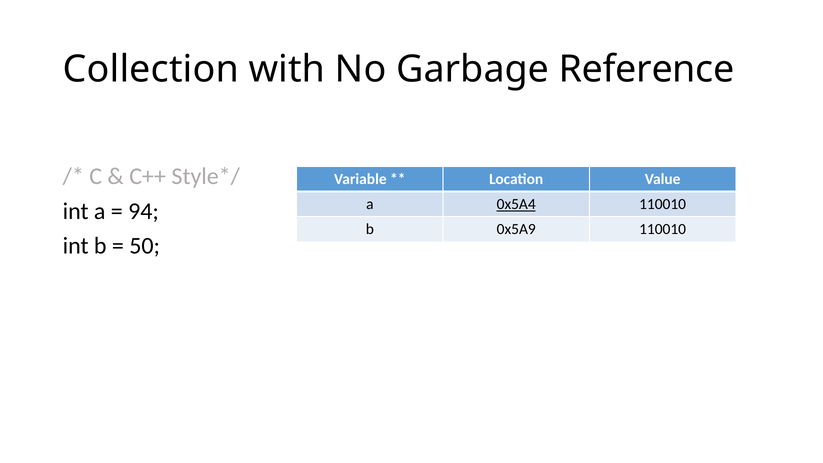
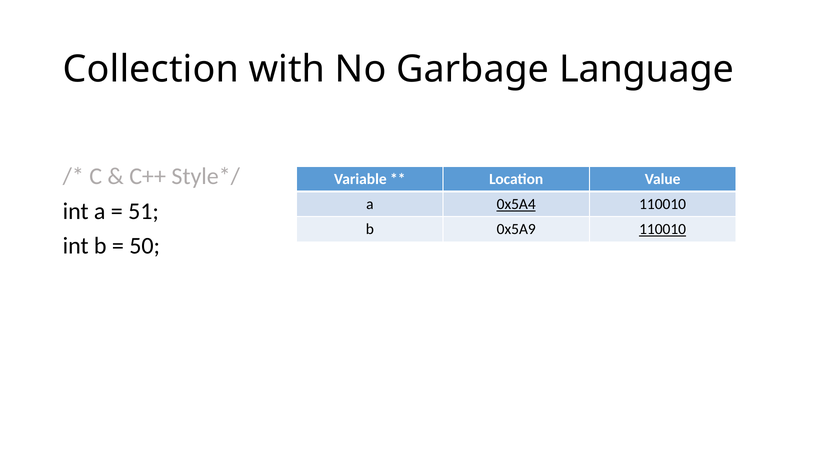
Reference: Reference -> Language (647, 69)
94: 94 -> 51 (144, 211)
110010 underline: none -> present (663, 229)
